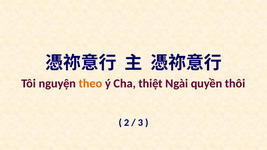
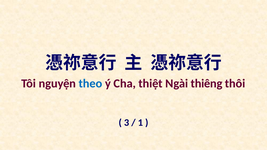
theo colour: orange -> blue (90, 84)
quyền: quyền -> thiêng (207, 84)
2: 2 -> 3 (127, 123)
3: 3 -> 1 (140, 123)
